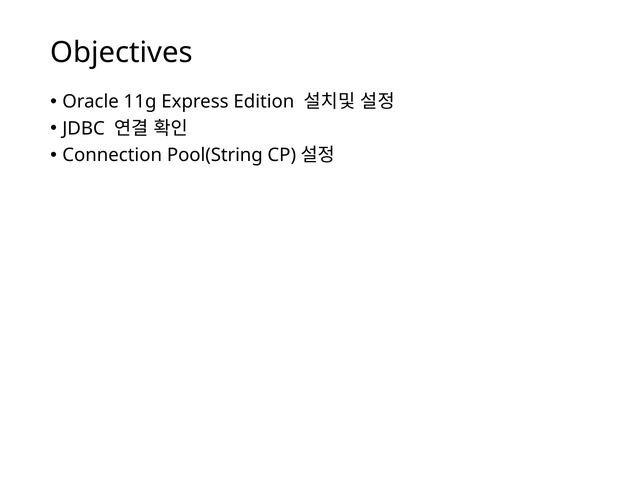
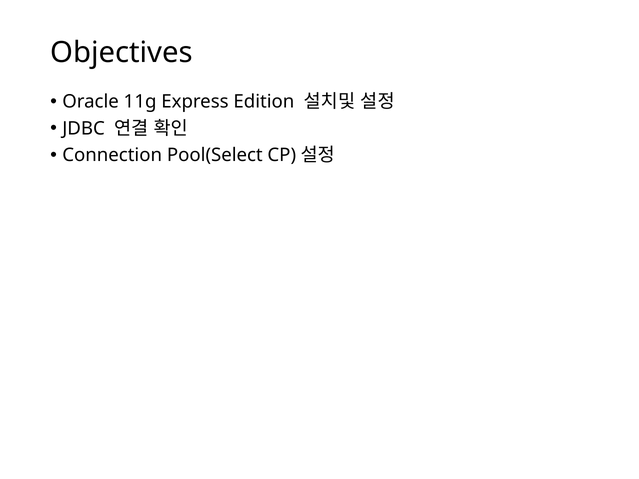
Pool(String: Pool(String -> Pool(Select (215, 155)
